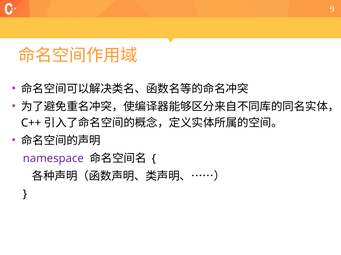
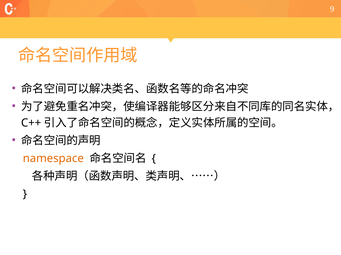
namespace colour: purple -> orange (53, 159)
